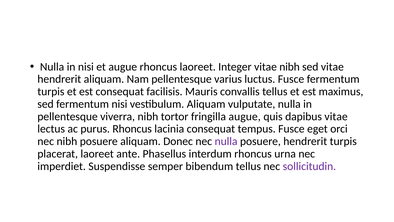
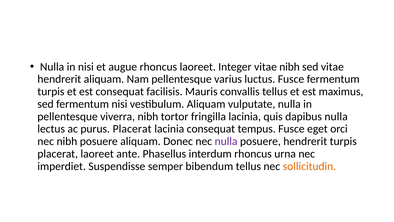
fringilla augue: augue -> lacinia (245, 116)
dapibus vitae: vitae -> nulla (336, 116)
purus Rhoncus: Rhoncus -> Placerat (132, 129)
sollicitudin colour: purple -> orange (309, 166)
